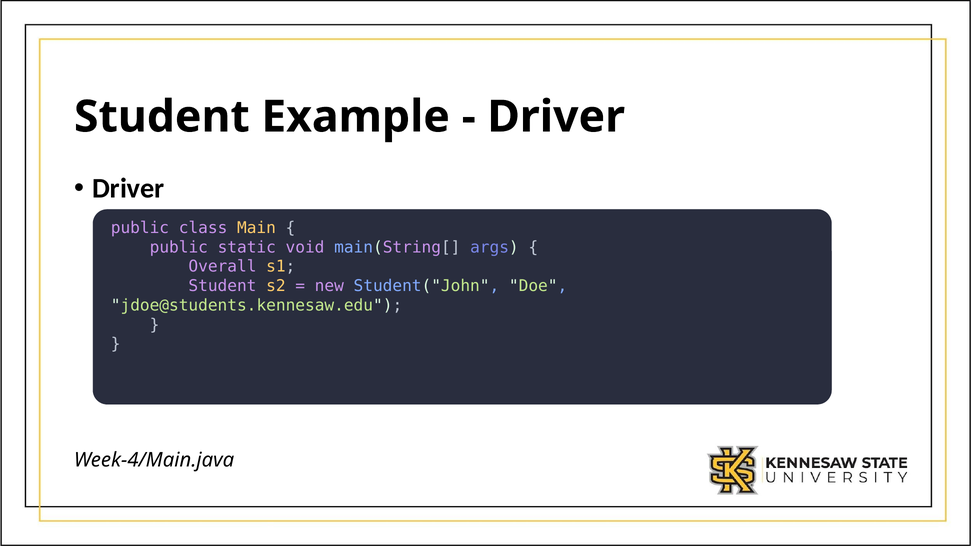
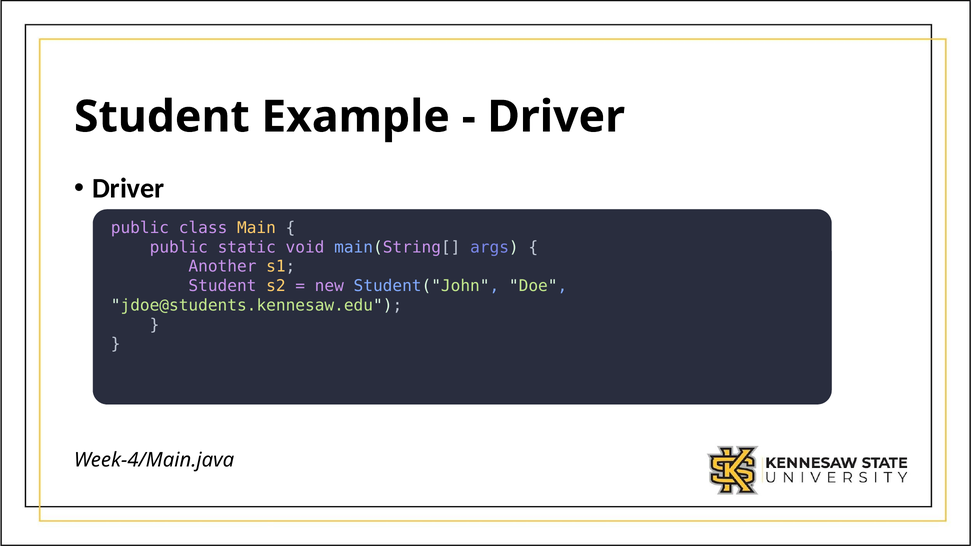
Overall: Overall -> Another (222, 267)
